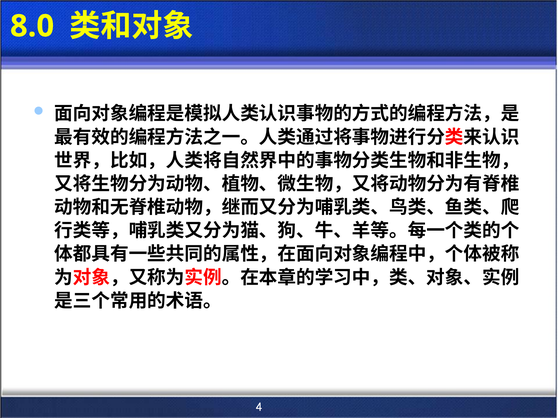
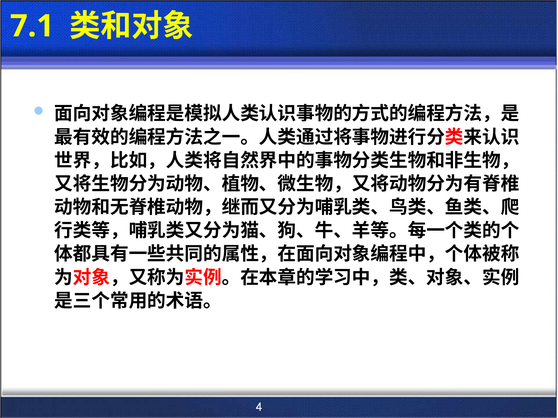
8.0: 8.0 -> 7.1 (32, 26)
